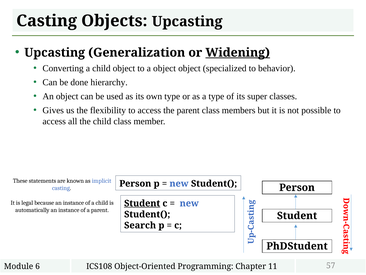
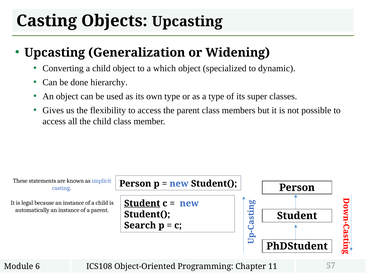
Widening underline: present -> none (238, 53)
a object: object -> which (165, 68)
behavior: behavior -> dynamic (277, 68)
